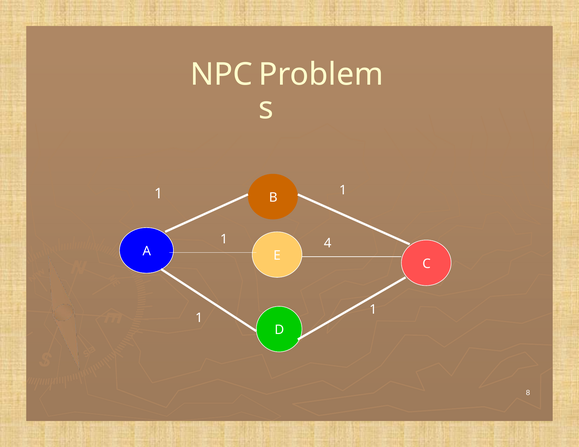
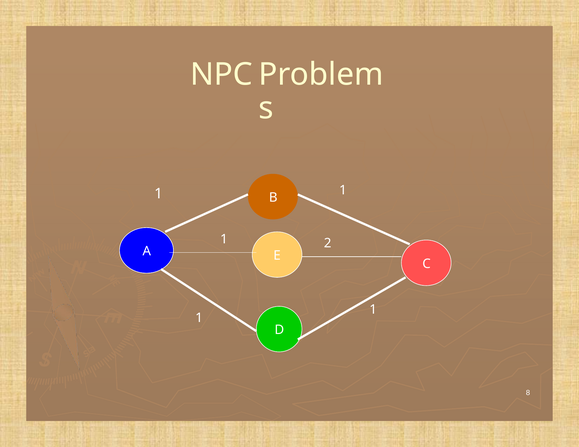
4: 4 -> 2 (328, 243)
